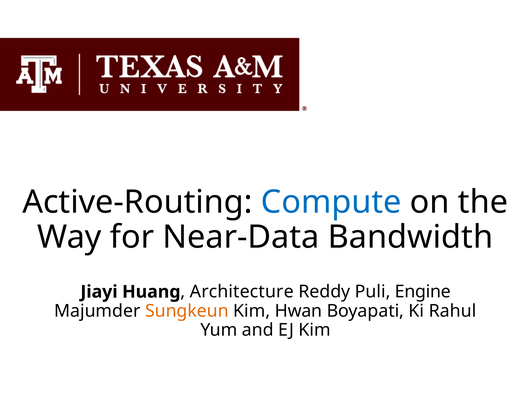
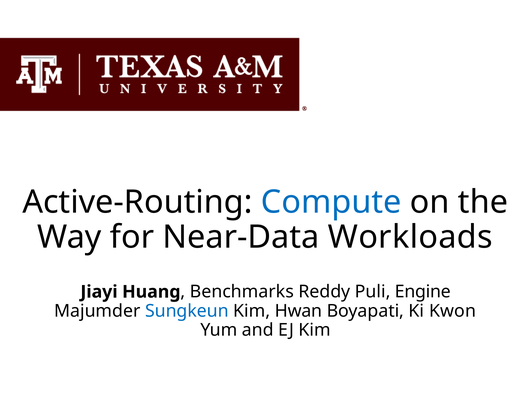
Bandwidth: Bandwidth -> Workloads (410, 237)
Architecture: Architecture -> Benchmarks (242, 292)
Sungkeun colour: orange -> blue (187, 311)
Rahul: Rahul -> Kwon (453, 311)
